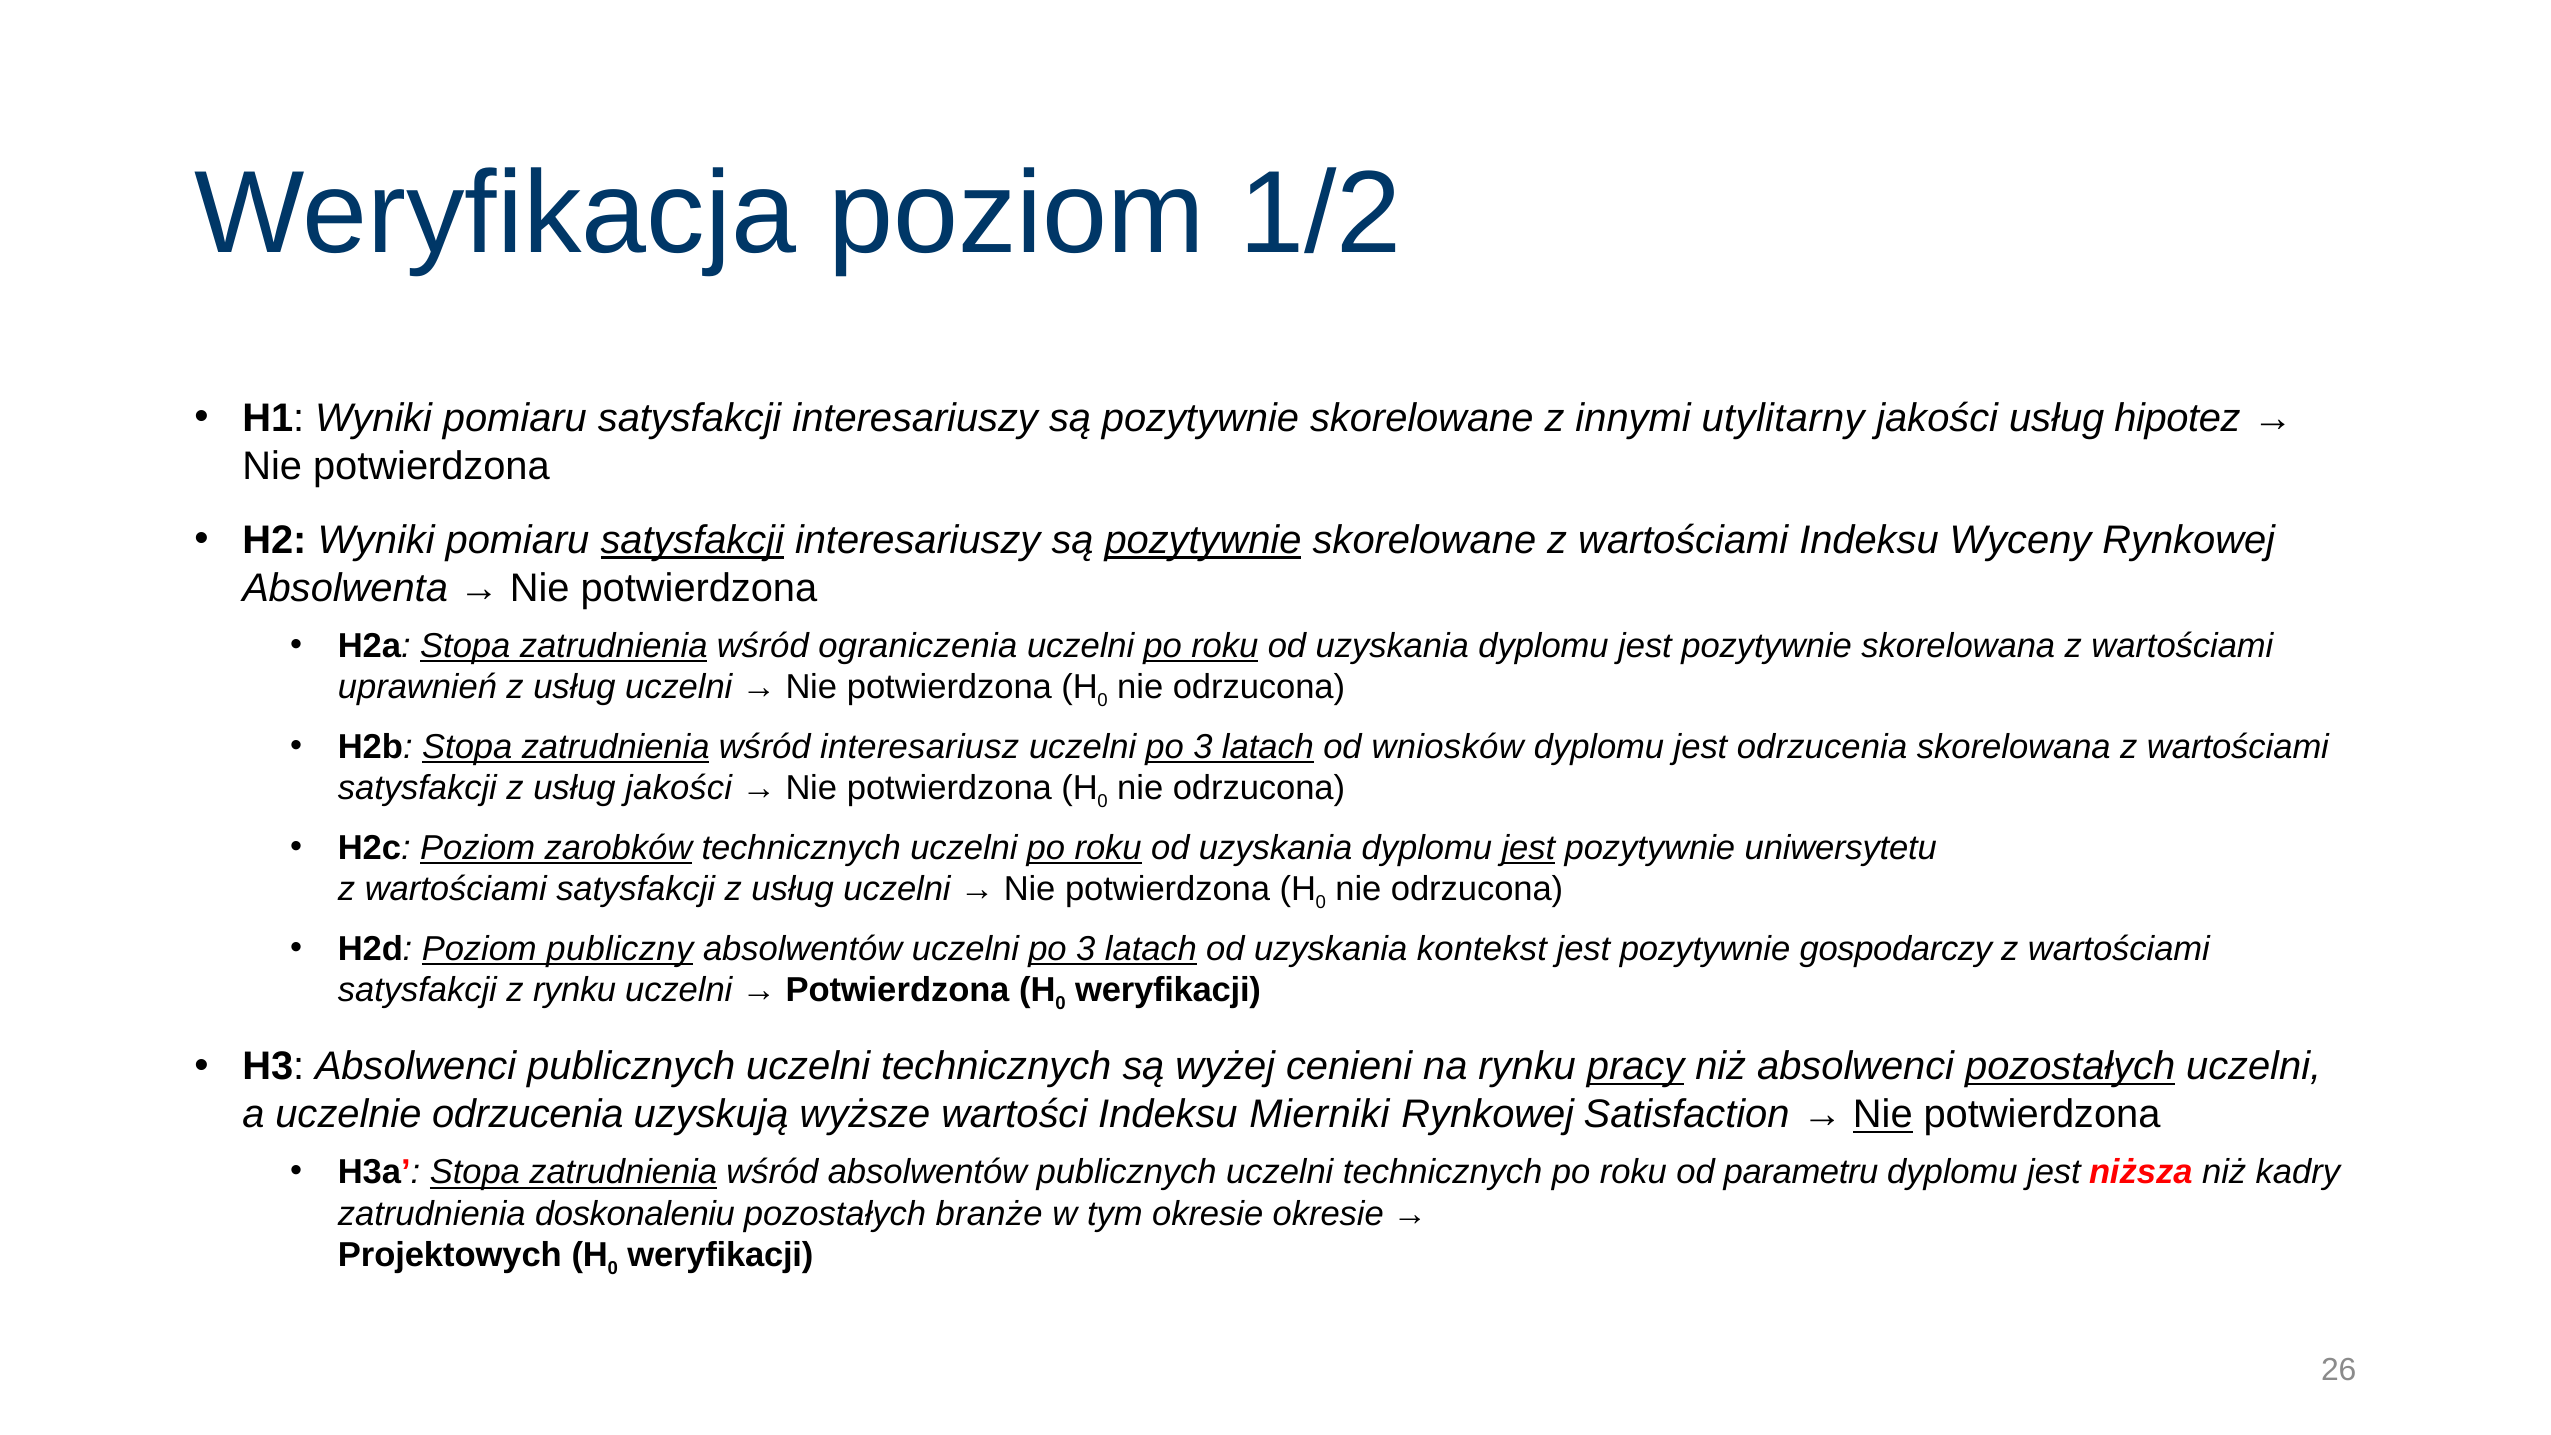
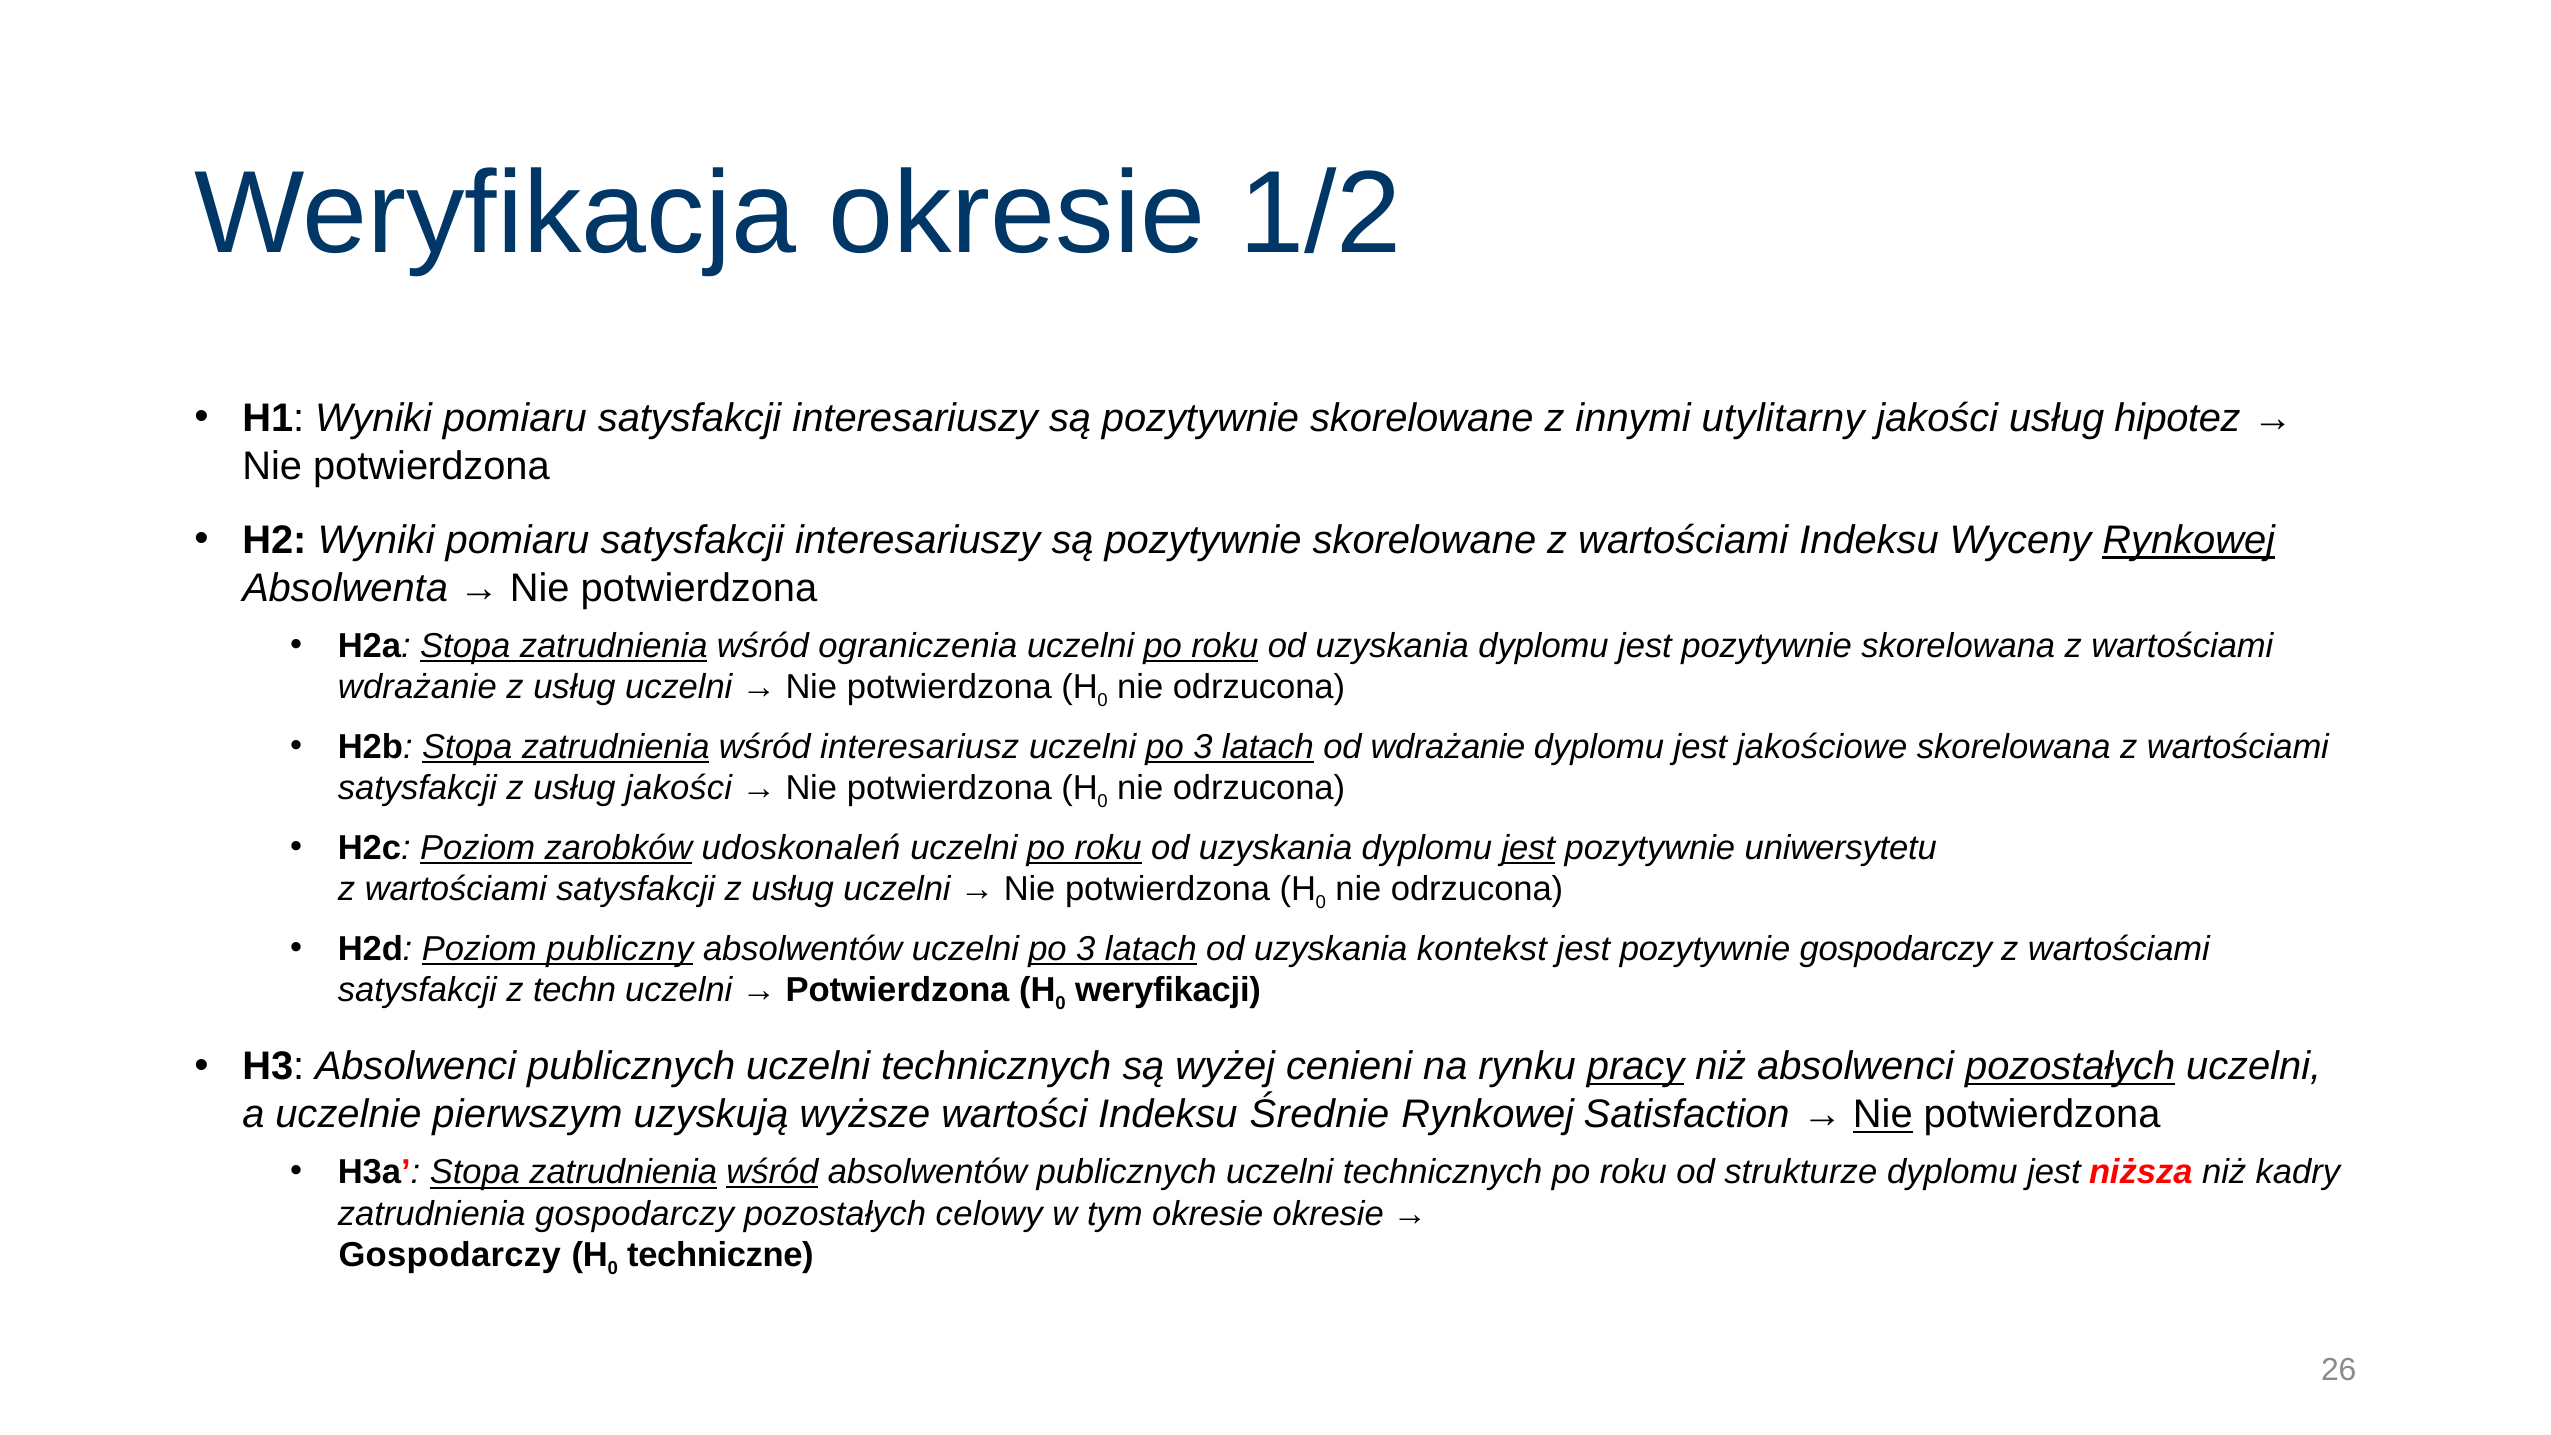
Weryfikacja poziom: poziom -> okresie (1017, 214)
satysfakcji underline: present -> none (692, 540)
pozytywnie underline: present -> none (1203, 540)
Rynkowej underline: none -> present (2189, 540)
uprawnień: uprawnień -> wdrażanie (417, 687)
od wniosków: wniosków -> wdrażanie (1448, 747)
jest odrzucenia: odrzucenia -> jakościowe (1822, 747)
zarobków technicznych: technicznych -> udoskonaleń (801, 848)
z rynku: rynku -> techn (575, 990)
uczelnie odrzucenia: odrzucenia -> pierwszym (527, 1115)
Mierniki: Mierniki -> Średnie (1320, 1115)
wśród underline: none -> present (772, 1172)
parametru: parametru -> strukturze (1801, 1172)
zatrudnienia doskonaleniu: doskonaleniu -> gospodarczy (635, 1214)
branże: branże -> celowy (989, 1214)
Projektowych: Projektowych -> Gospodarczy (450, 1255)
weryfikacji: weryfikacji -> techniczne (720, 1255)
